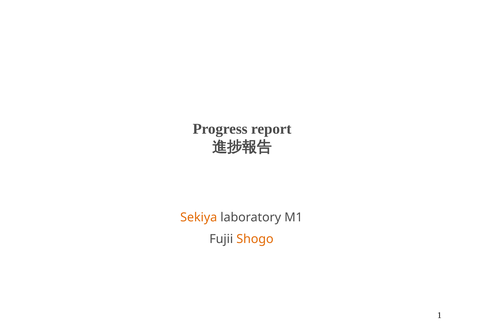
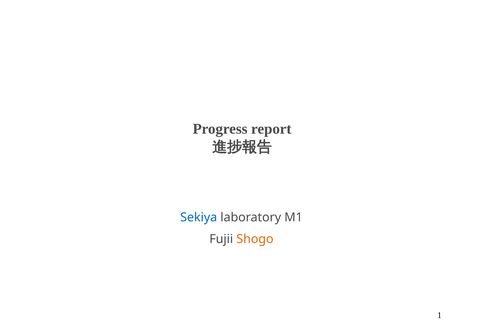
Sekiya colour: orange -> blue (199, 218)
